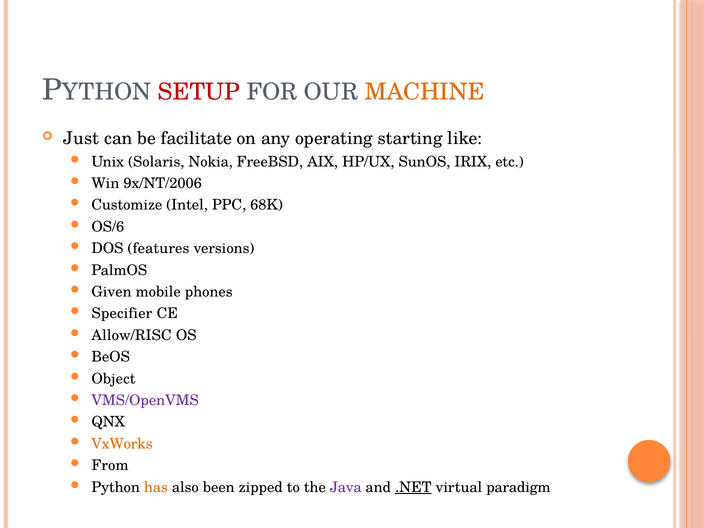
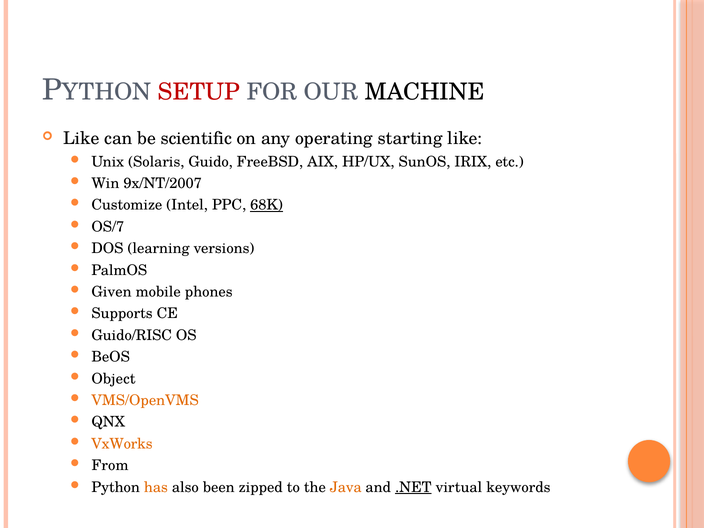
MACHINE colour: orange -> black (425, 92)
Just: Just -> Like (81, 138)
facilitate: facilitate -> scientific (196, 138)
Nokia: Nokia -> Guido (211, 162)
9x/NT/2006: 9x/NT/2006 -> 9x/NT/2007 (163, 183)
68K underline: none -> present (266, 205)
OS/6: OS/6 -> OS/7 (108, 227)
features: features -> learning (159, 249)
Specifier: Specifier -> Supports (122, 314)
Allow/RISC: Allow/RISC -> Guido/RISC (132, 335)
VMS/OpenVMS colour: purple -> orange (145, 400)
Java colour: purple -> orange (346, 487)
paradigm: paradigm -> keywords (518, 487)
